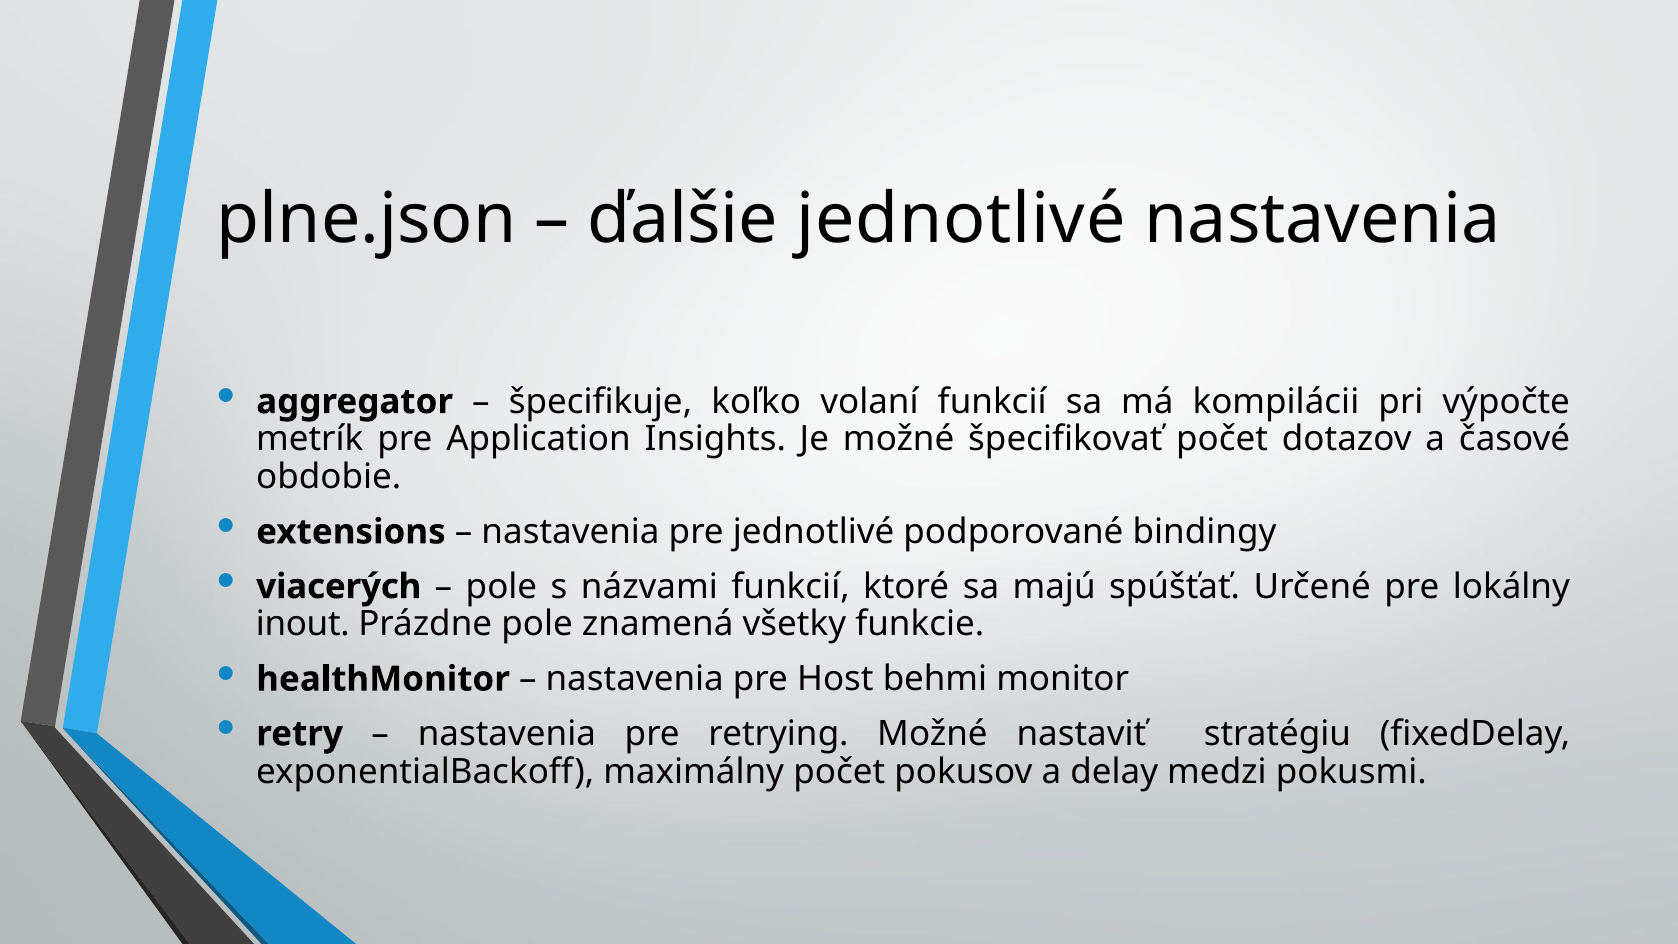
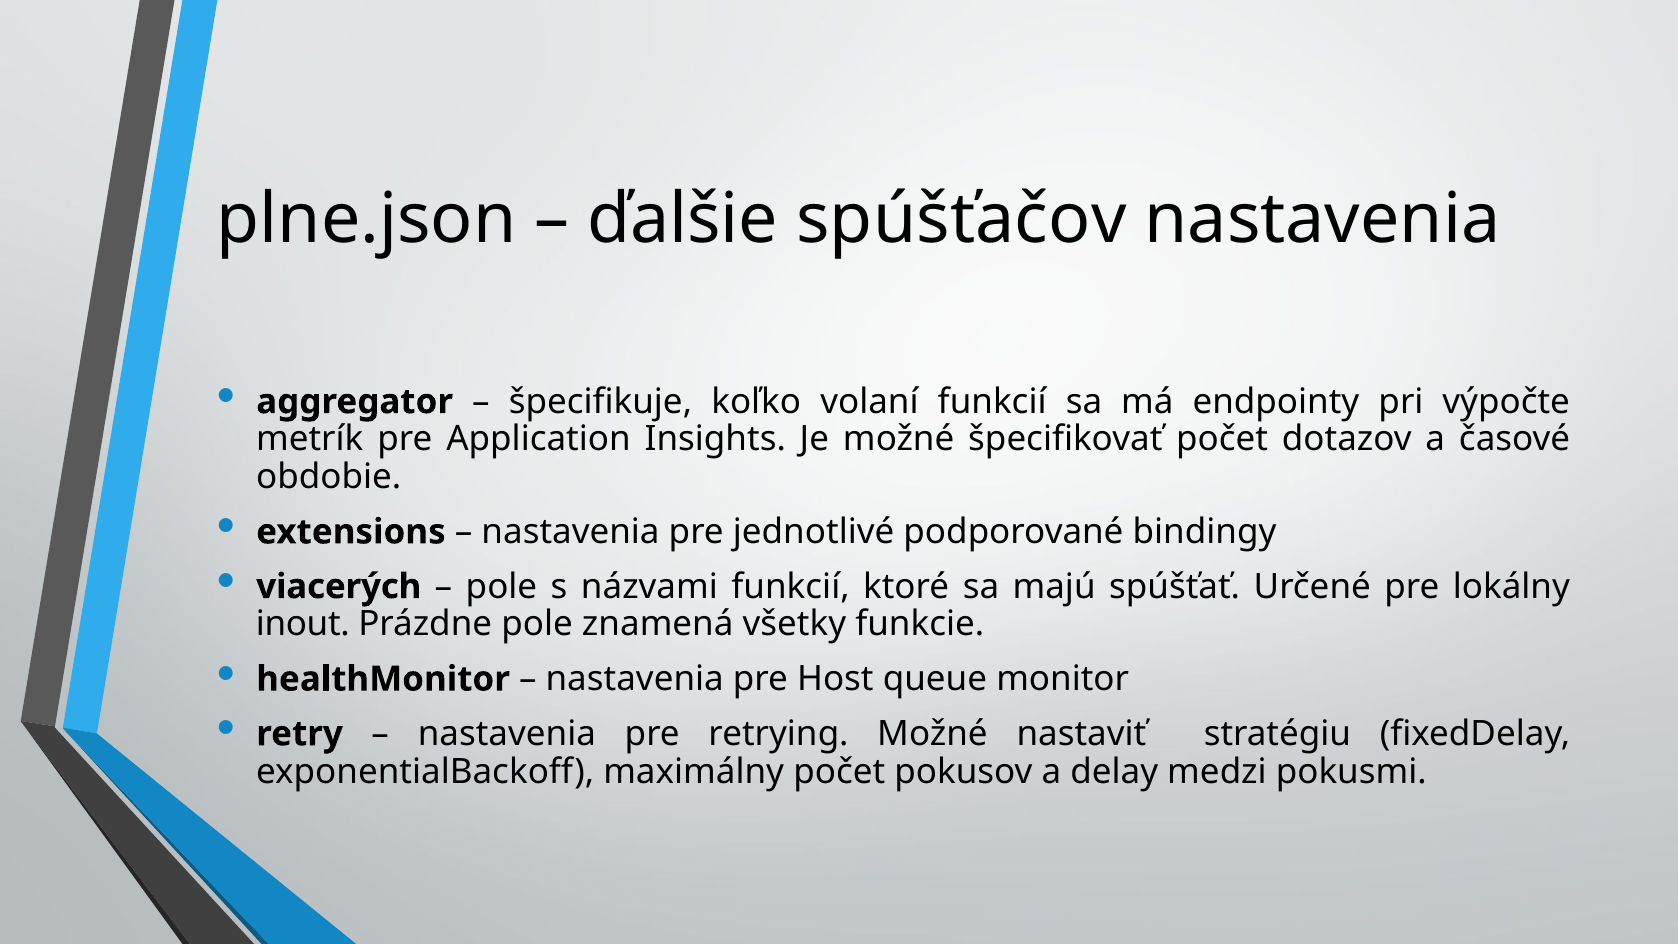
ďalšie jednotlivé: jednotlivé -> spúšťačov (961, 220)
kompilácii: kompilácii -> endpointy (1276, 402)
behmi: behmi -> queue (935, 679)
